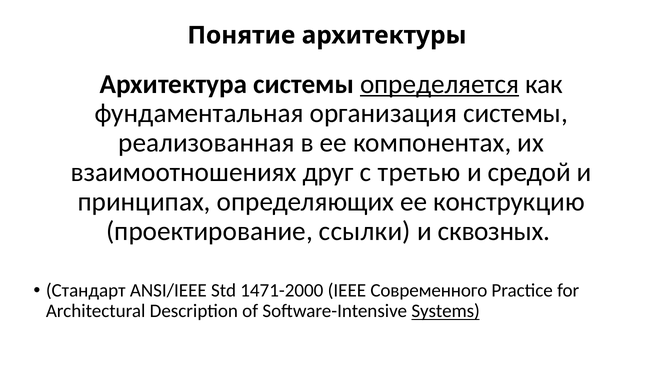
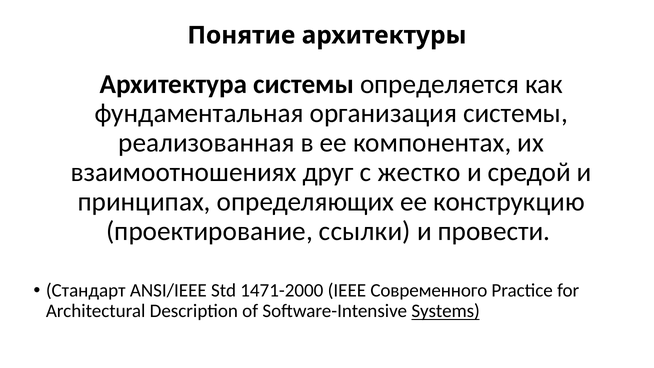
определяется underline: present -> none (440, 84)
третью: третью -> жестко (419, 172)
сквозных: сквозных -> провести (494, 231)
